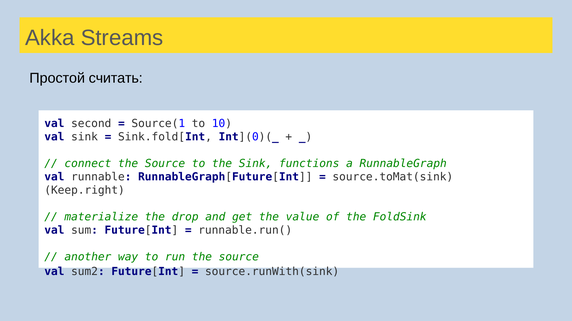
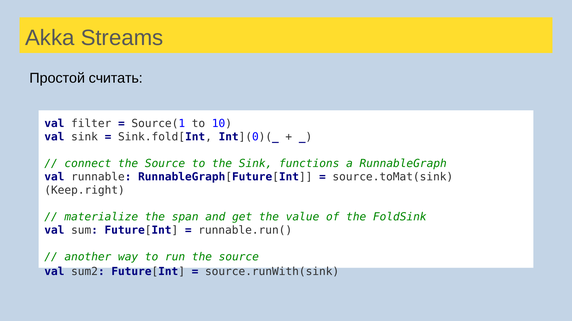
second: second -> filter (91, 124)
drop: drop -> span (185, 217)
